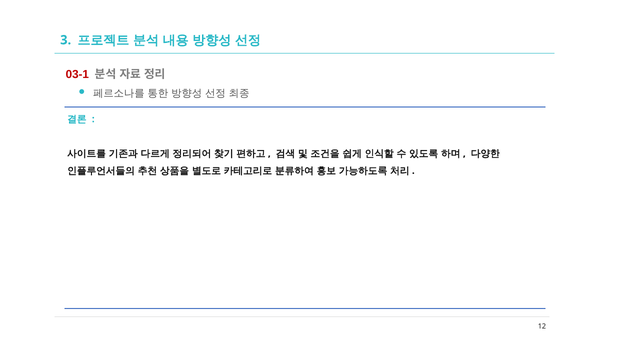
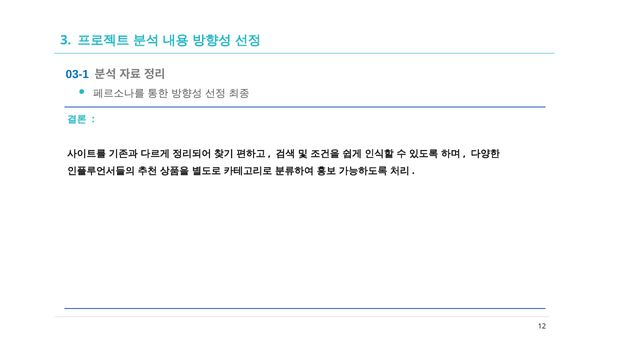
03-1 colour: red -> blue (77, 75)
